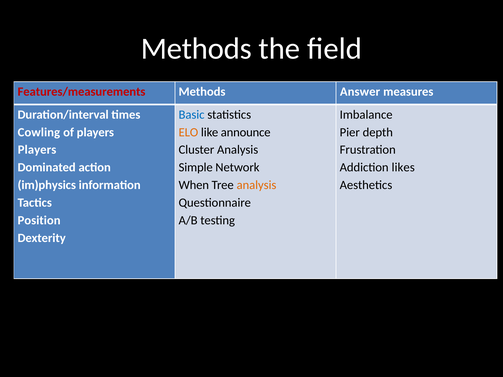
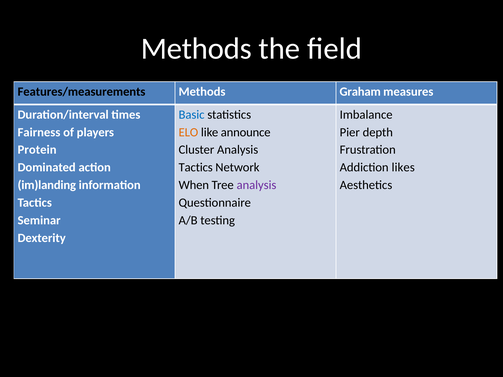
Features/measurements colour: red -> black (82, 92)
Answer: Answer -> Graham (360, 92)
Cowling: Cowling -> Fairness (39, 132)
Players: Players -> Protein (37, 150)
Simple: Simple -> Tactics (196, 168)
im)physics: im)physics -> im)landing (47, 185)
analysis colour: orange -> purple (256, 185)
Position: Position -> Seminar (39, 220)
